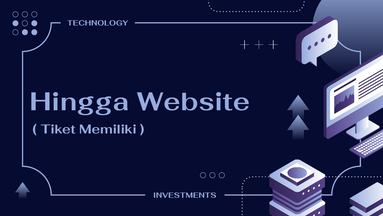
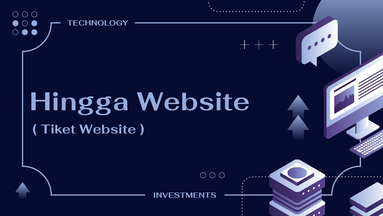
Tiket Memiliki: Memiliki -> Website (108, 129)
